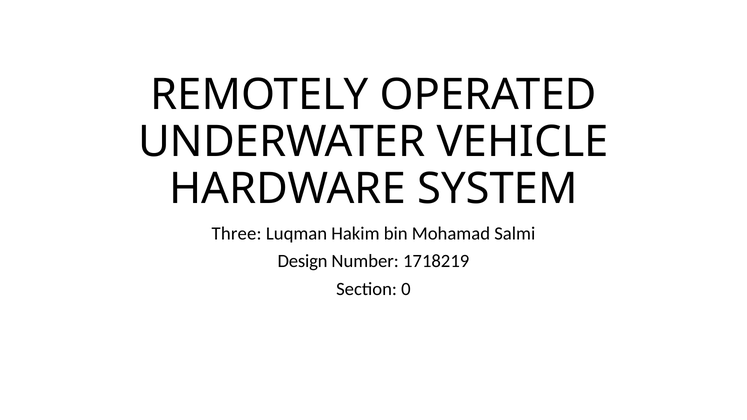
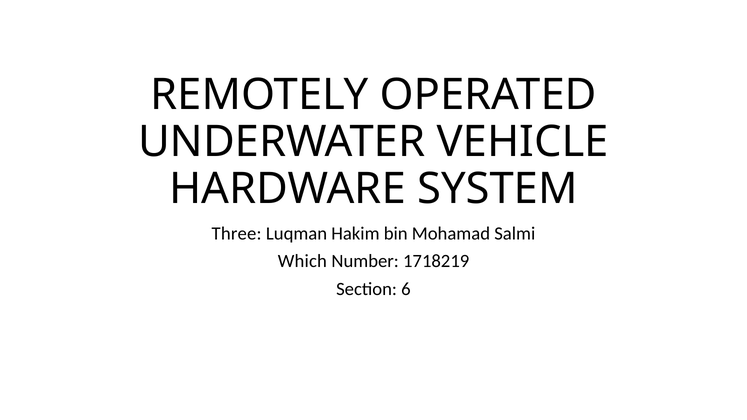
Design: Design -> Which (302, 261)
0: 0 -> 6 (406, 289)
